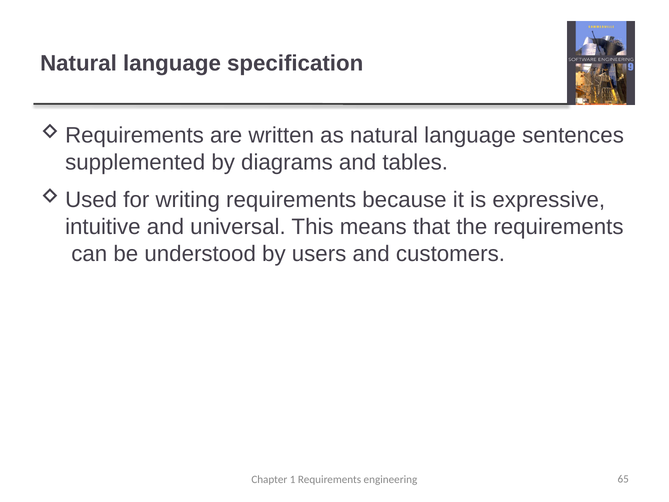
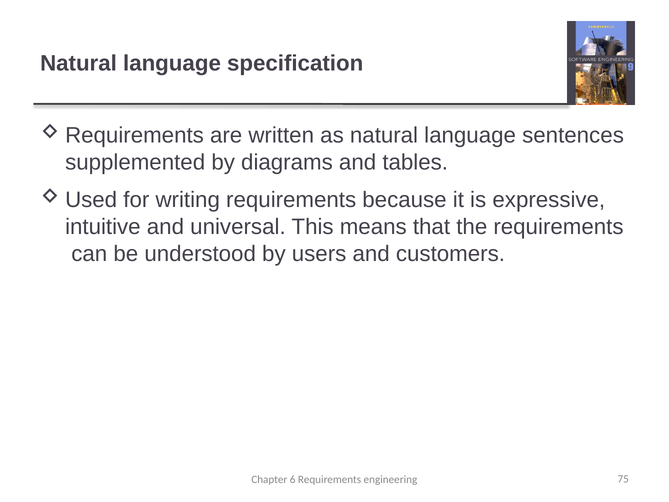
1: 1 -> 6 (293, 479)
65: 65 -> 75 (623, 479)
